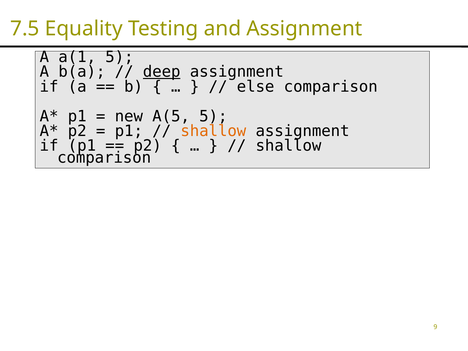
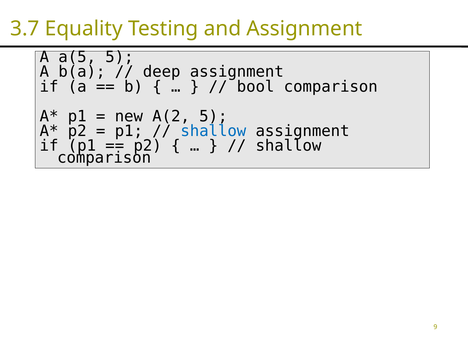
7.5: 7.5 -> 3.7 (25, 29)
a(1: a(1 -> a(5 (77, 57)
deep underline: present -> none (162, 72)
else: else -> bool (256, 87)
A(5: A(5 -> A(2 (171, 116)
shallow colour: orange -> blue (213, 131)
